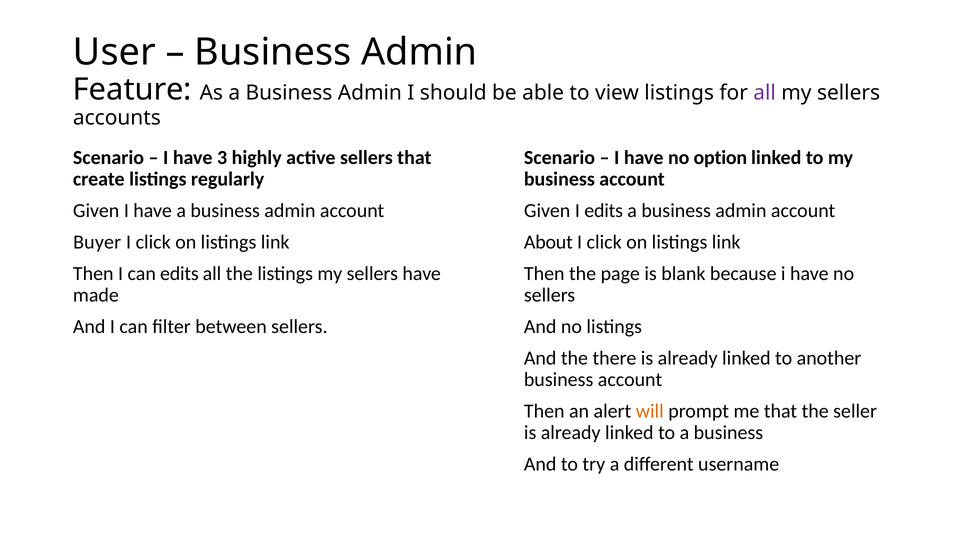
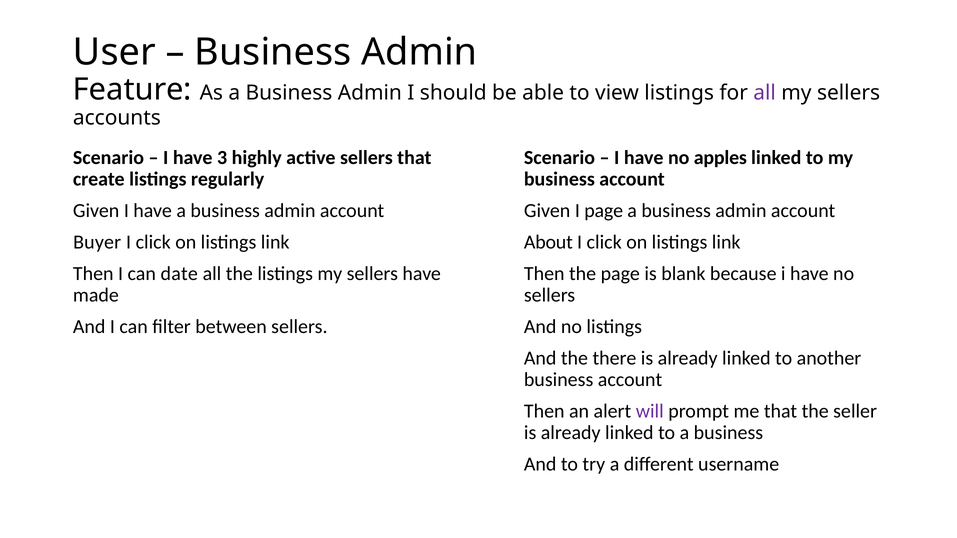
option: option -> apples (720, 158)
I edits: edits -> page (604, 211)
can edits: edits -> date (179, 274)
will colour: orange -> purple (650, 411)
